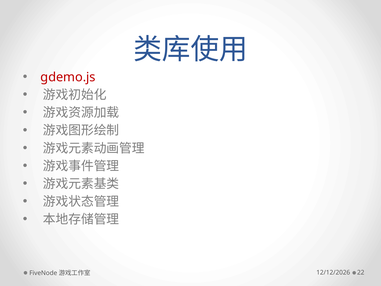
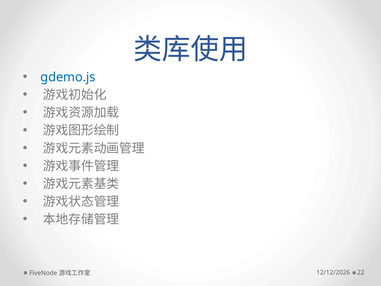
gdemo.js colour: red -> blue (68, 77)
